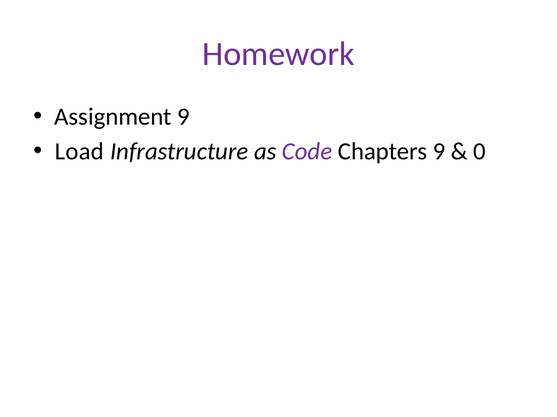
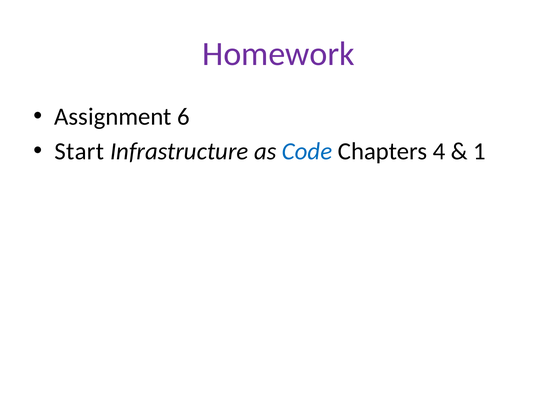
Assignment 9: 9 -> 6 (183, 117)
Load: Load -> Start (79, 152)
Code colour: purple -> blue (307, 152)
Chapters 9: 9 -> 4 (439, 152)
0: 0 -> 1 (480, 152)
